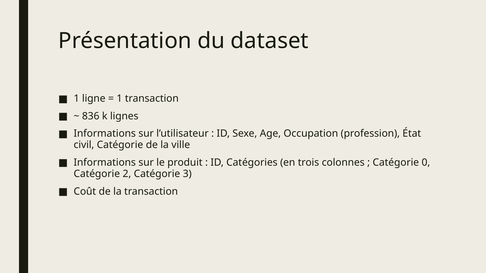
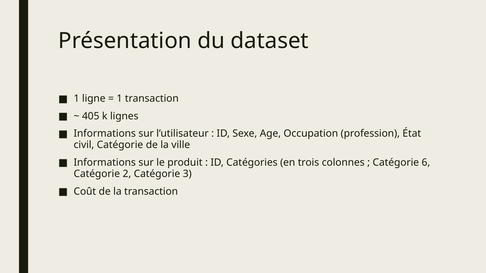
836: 836 -> 405 (91, 116)
0: 0 -> 6 (426, 163)
